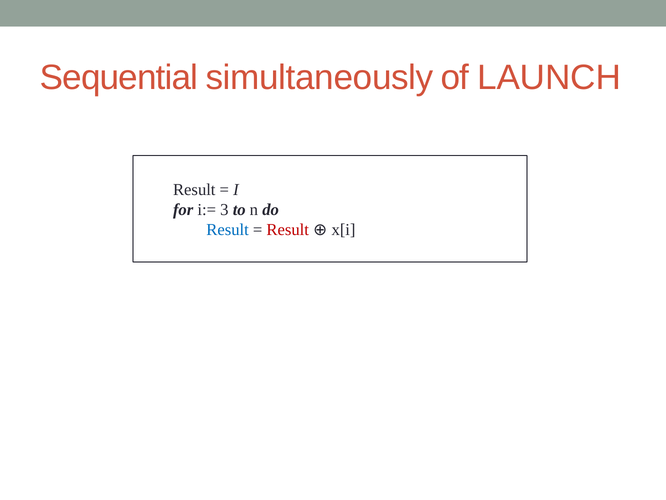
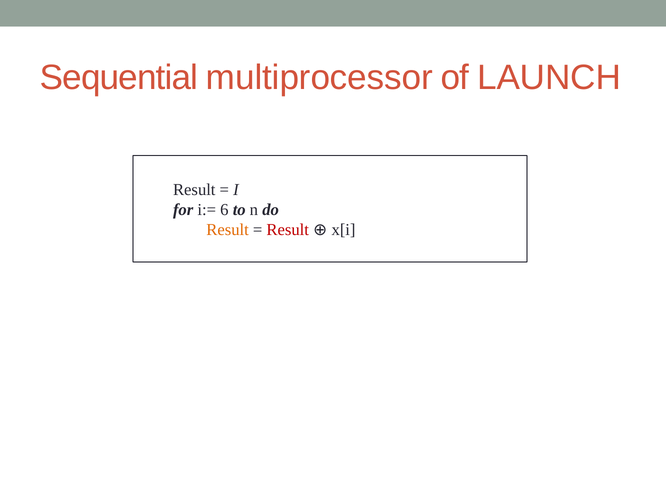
simultaneously: simultaneously -> multiprocessor (319, 77)
3: 3 -> 6 (224, 210)
Result colour: blue -> orange (228, 230)
